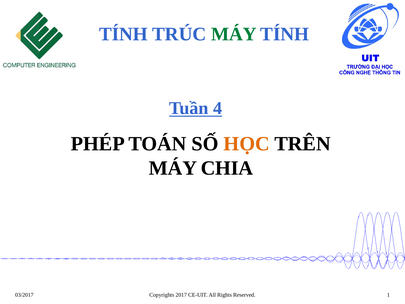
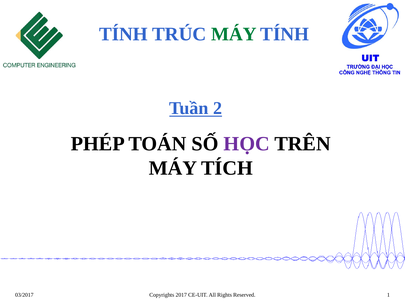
4: 4 -> 2 (218, 108)
HỌC colour: orange -> purple (247, 144)
CHIA: CHIA -> TÍCH (227, 168)
